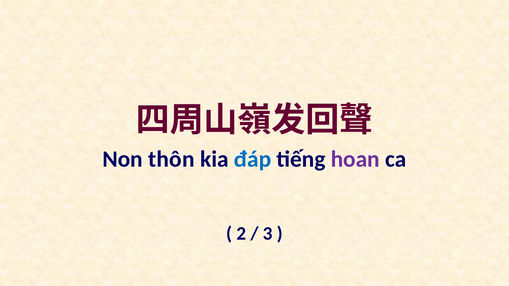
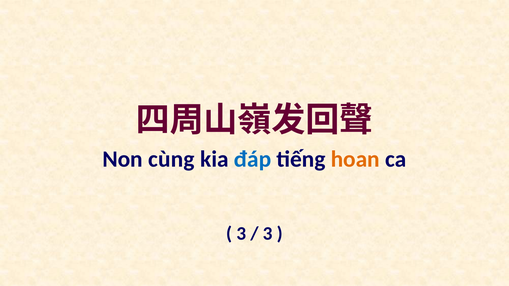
thôn: thôn -> cùng (171, 159)
hoan colour: purple -> orange (355, 159)
2: 2 -> 3 (241, 234)
